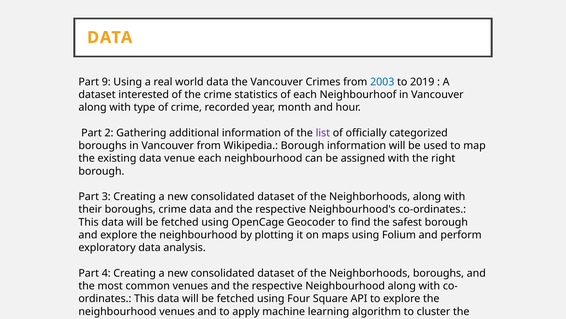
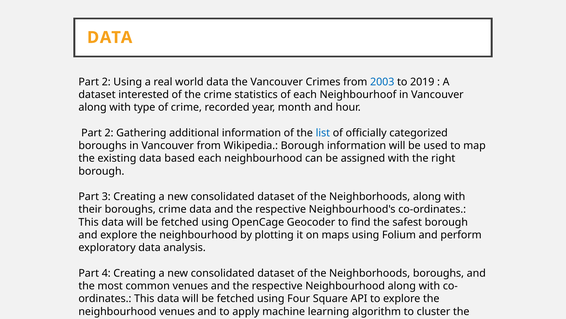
9: 9 -> 2 (106, 82)
list colour: purple -> blue (323, 133)
venue: venue -> based (180, 158)
